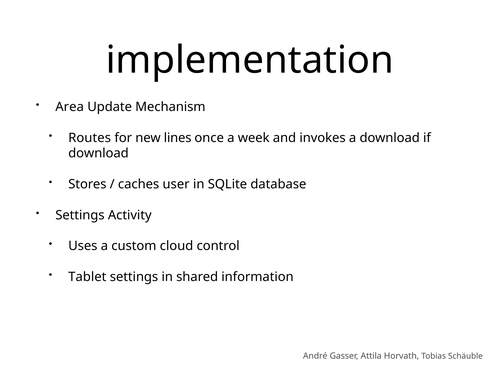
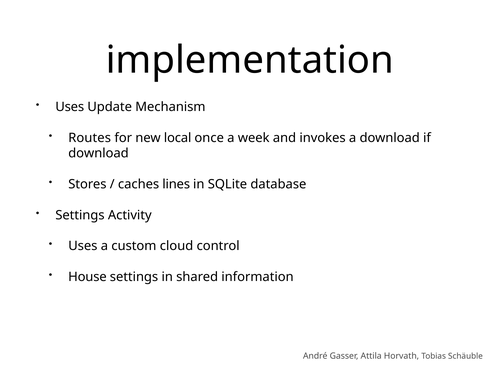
Area: Area -> Uses (70, 107)
lines: lines -> local (178, 138)
user: user -> lines (176, 184)
Tablet: Tablet -> House (87, 277)
